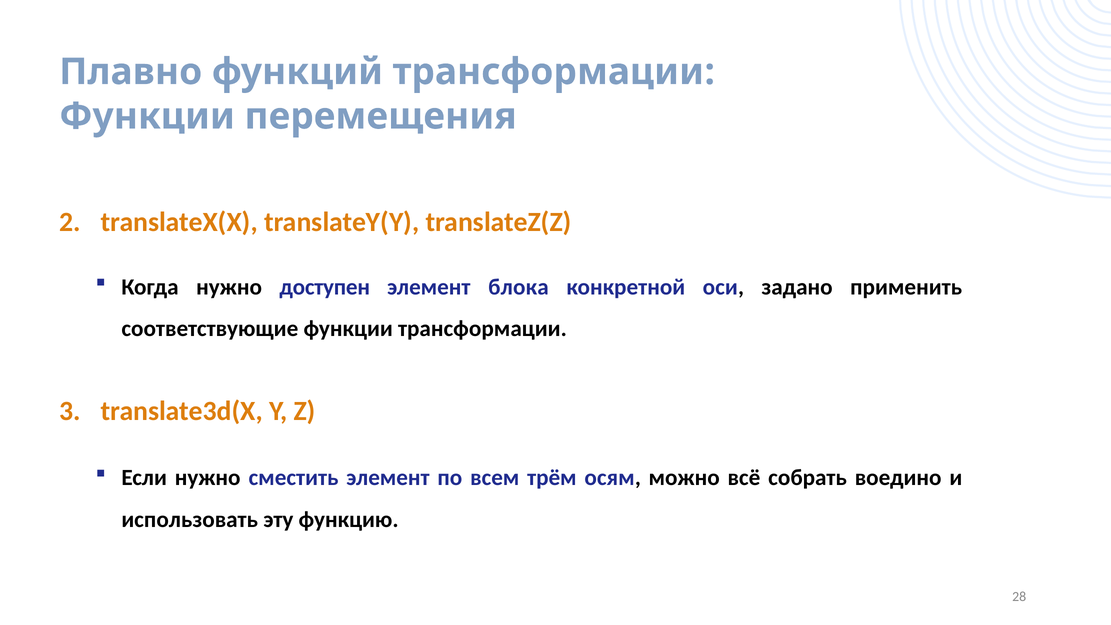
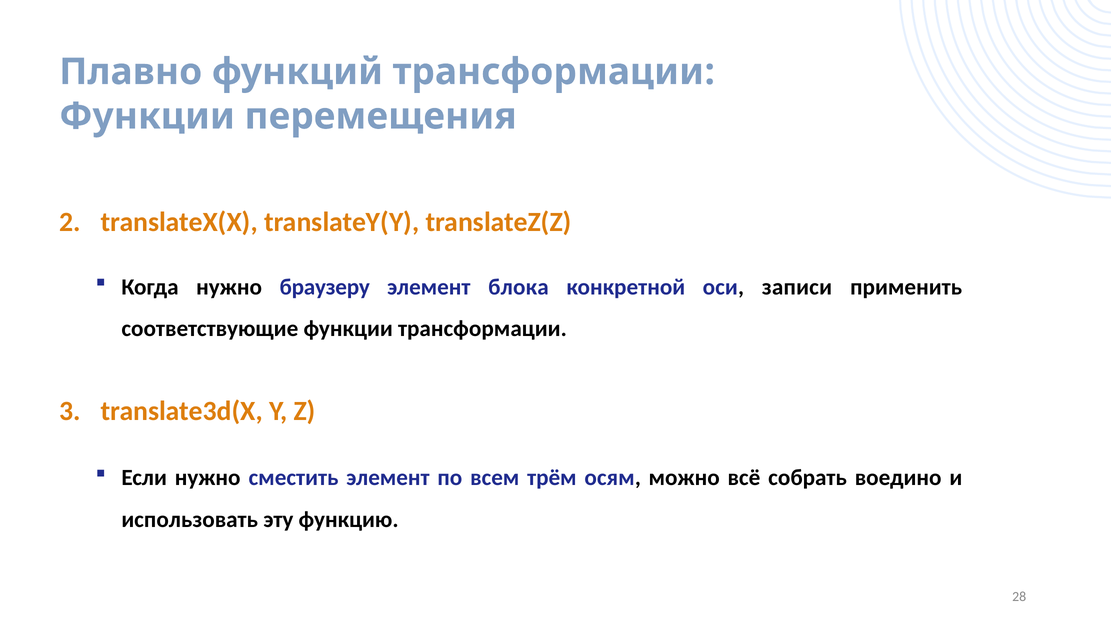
доступен: доступен -> браузеру (325, 287)
задано: задано -> записи (797, 287)
